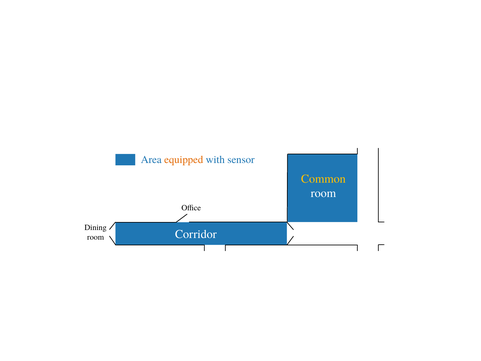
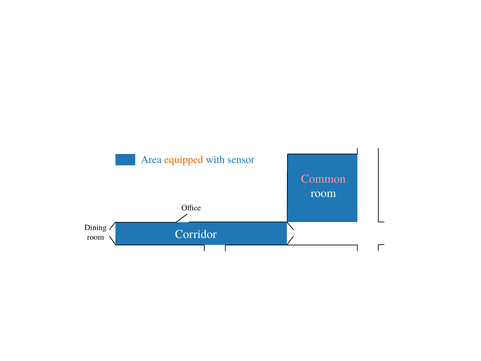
Common colour: yellow -> pink (323, 179)
